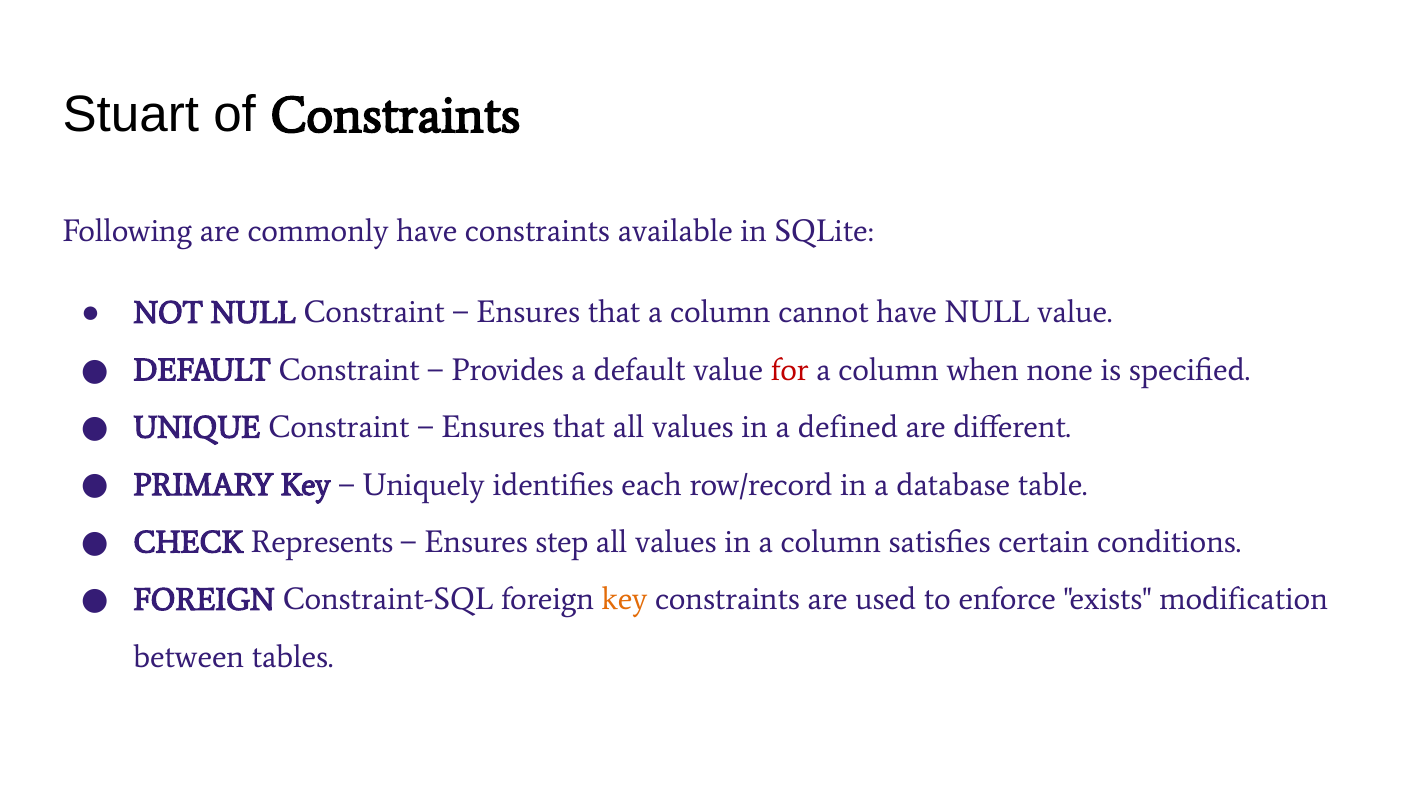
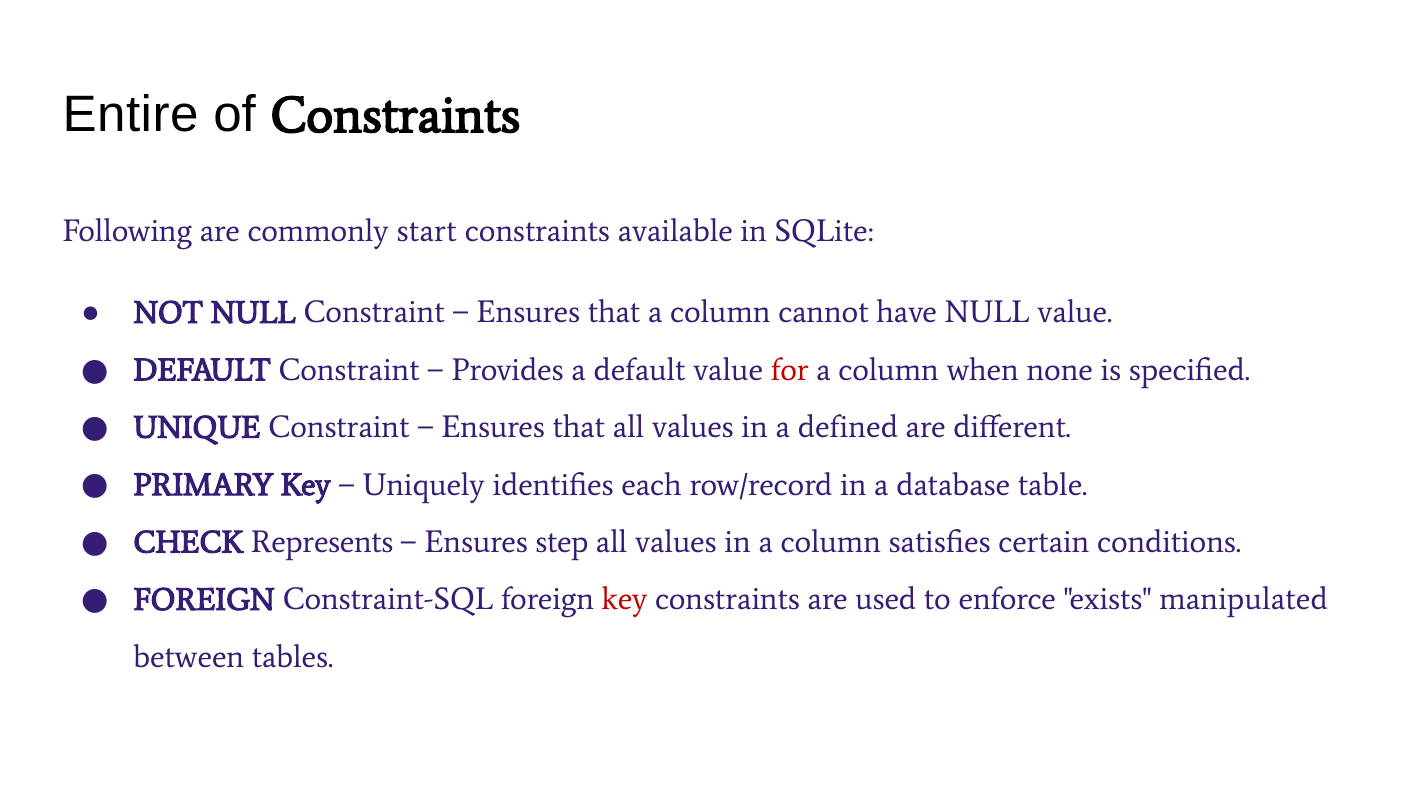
Stuart: Stuart -> Entire (131, 115)
commonly have: have -> start (427, 232)
key colour: orange -> red (624, 600)
modification: modification -> manipulated (1244, 600)
